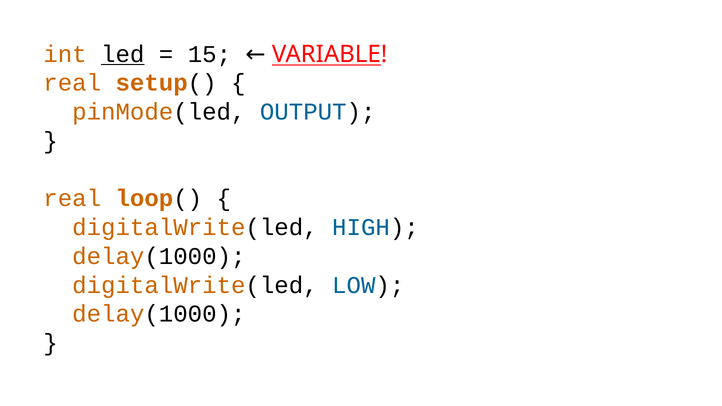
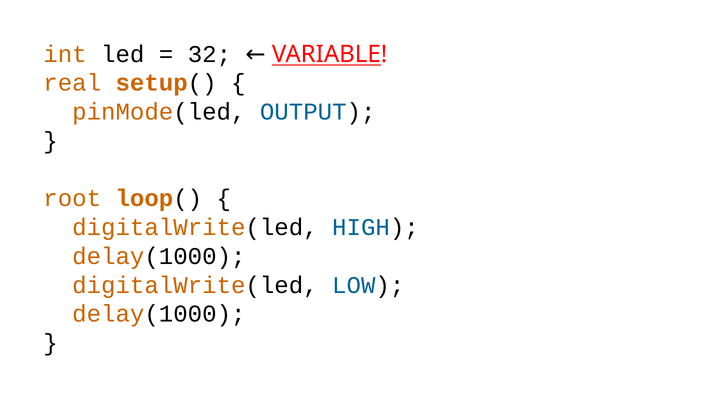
led underline: present -> none (123, 54)
15: 15 -> 32 (209, 54)
real: real -> root (72, 199)
